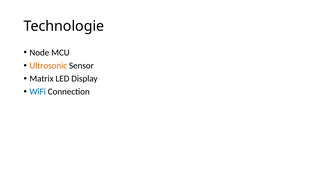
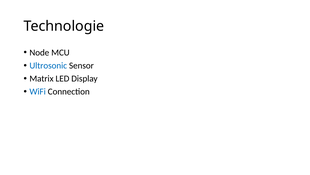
Ultrosonic colour: orange -> blue (48, 65)
